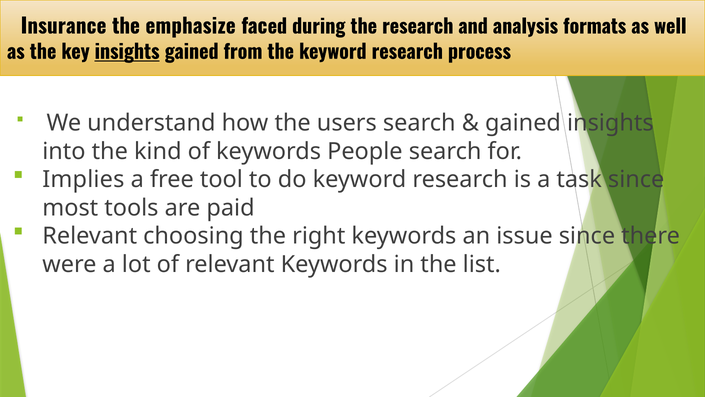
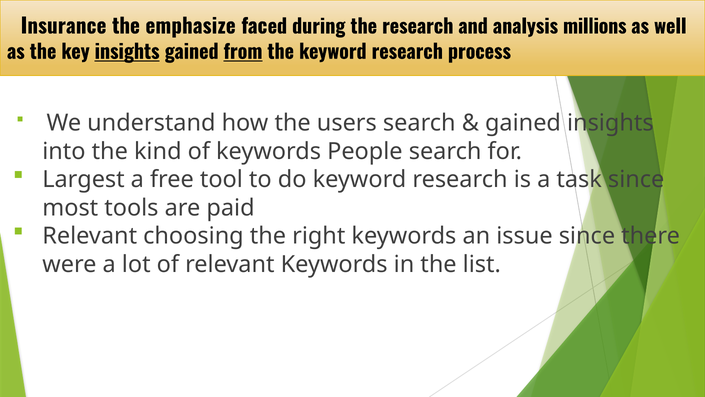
formats: formats -> millions (595, 27)
from underline: none -> present (243, 52)
Implies: Implies -> Largest (83, 179)
